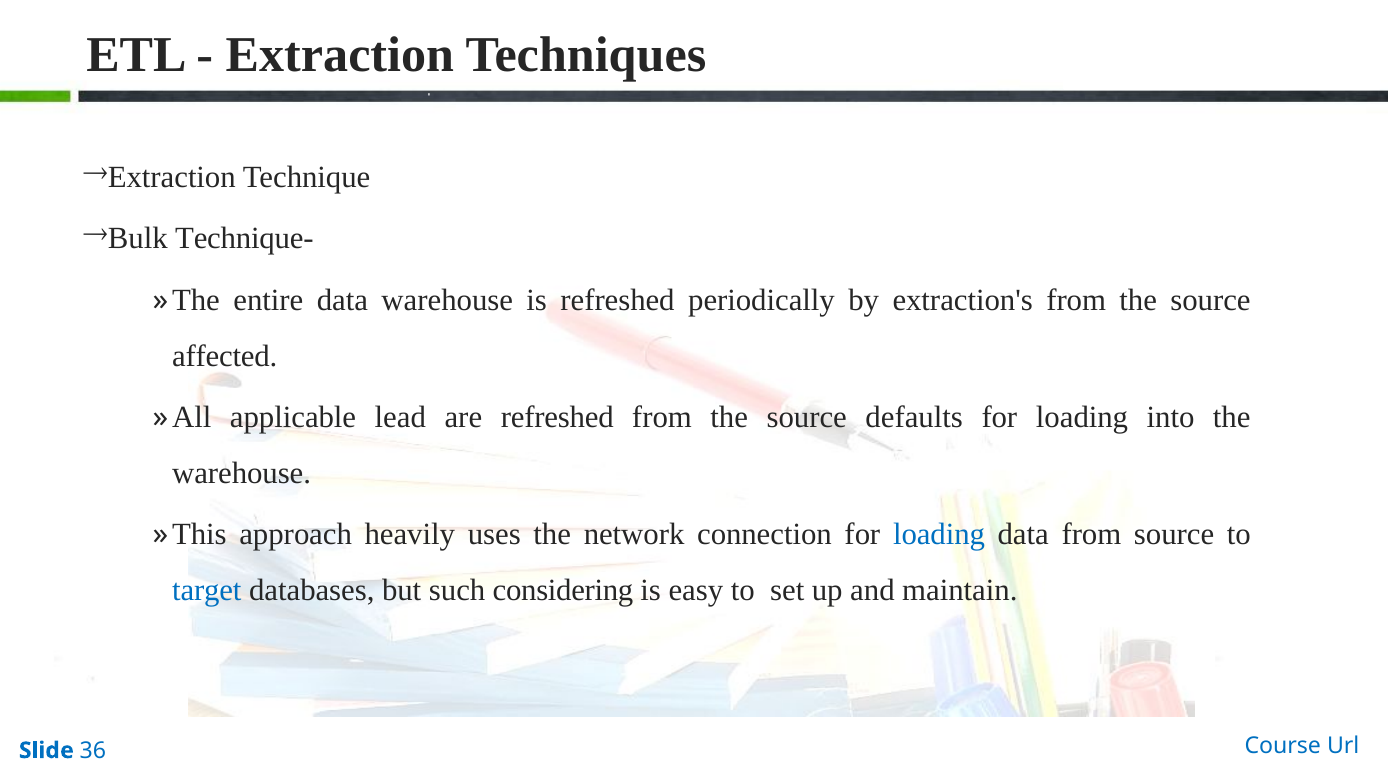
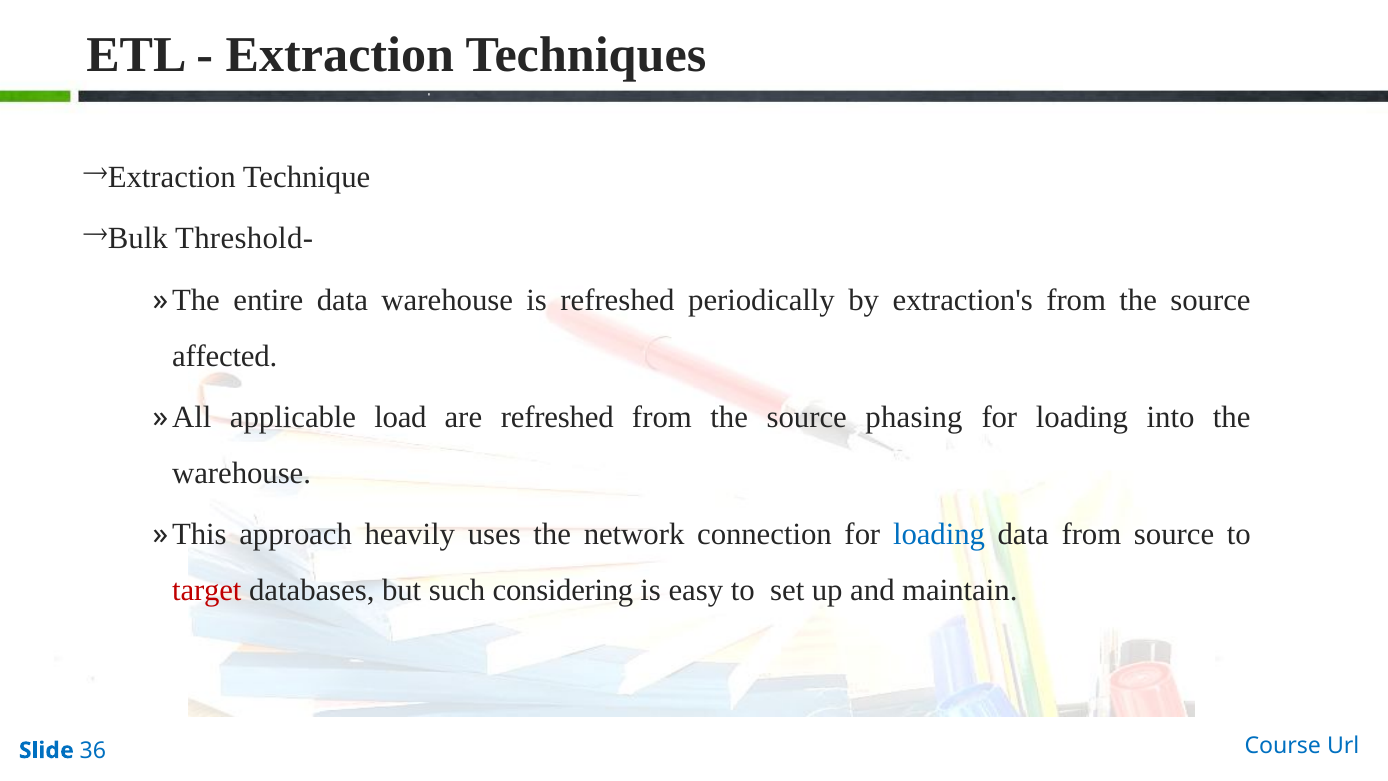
Technique-: Technique- -> Threshold- (244, 239)
lead: lead -> load (400, 417)
defaults: defaults -> phasing (914, 417)
target colour: blue -> red (207, 590)
